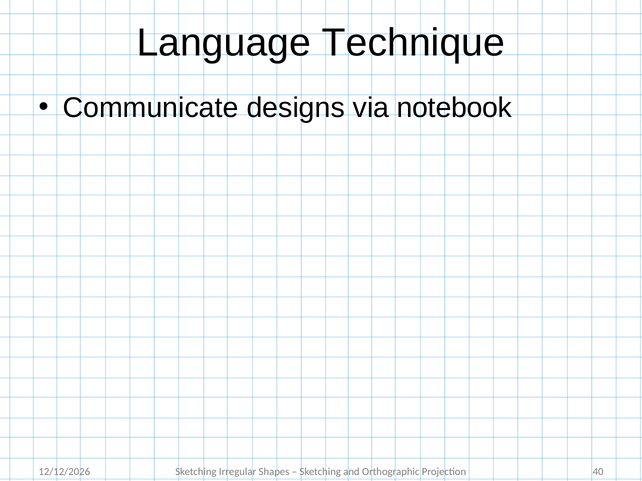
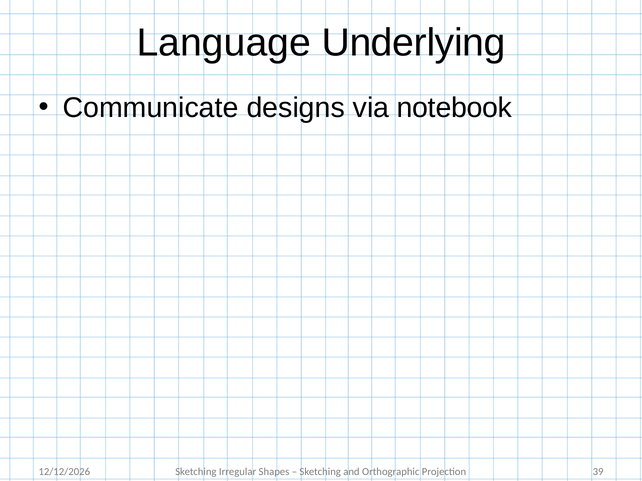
Technique: Technique -> Underlying (414, 43)
40: 40 -> 39 (598, 472)
